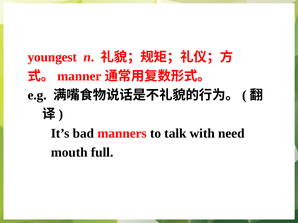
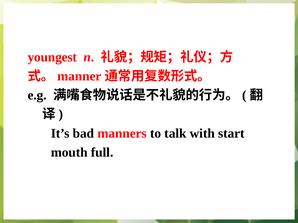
need: need -> start (231, 134)
